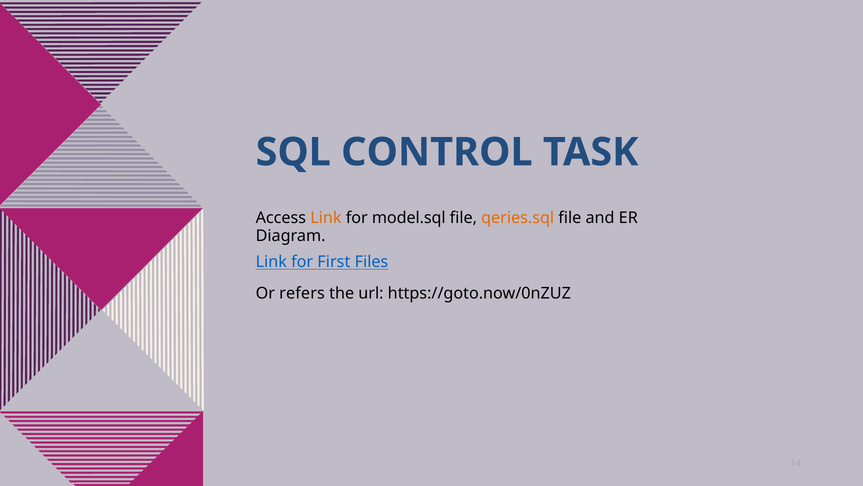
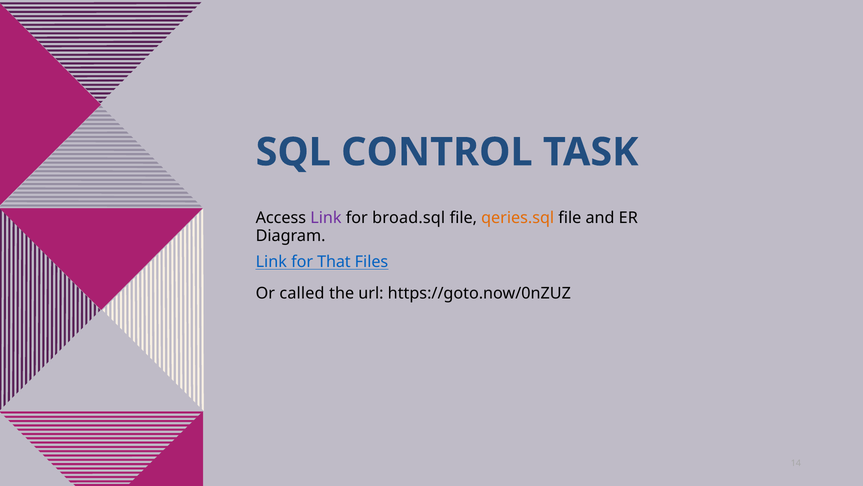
Link colour: orange -> purple (326, 218)
model.sql: model.sql -> broad.sql (409, 218)
First: First -> That (334, 262)
refers: refers -> called (302, 293)
